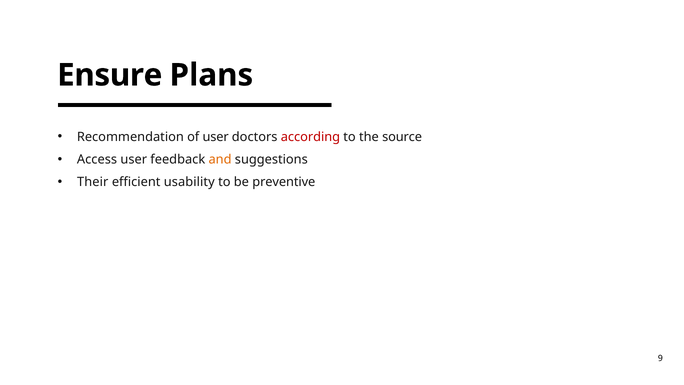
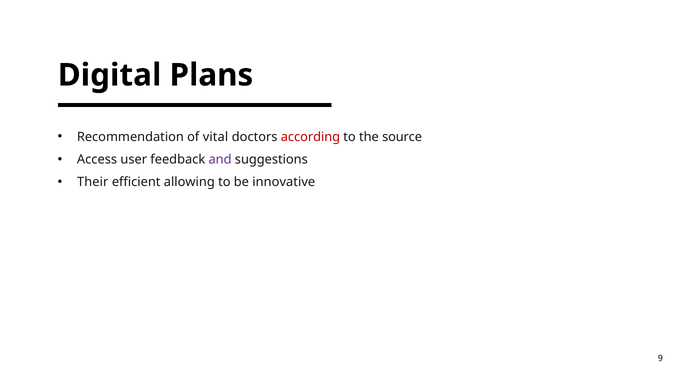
Ensure: Ensure -> Digital (110, 75)
of user: user -> vital (216, 137)
and colour: orange -> purple (220, 159)
usability: usability -> allowing (189, 182)
preventive: preventive -> innovative (284, 182)
